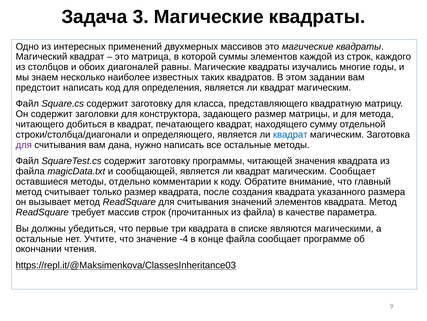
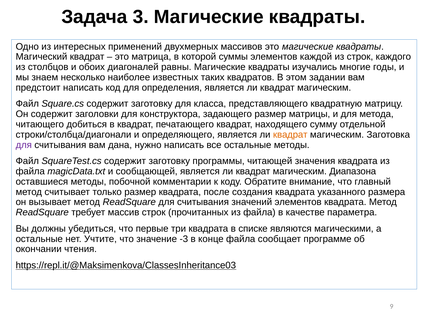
квадрат colour: blue -> orange (290, 134)
магическим Сообщает: Сообщает -> Диапазона (353, 171)
отдельно: отдельно -> побочной (130, 181)
-4: -4 -> -3 (184, 238)
